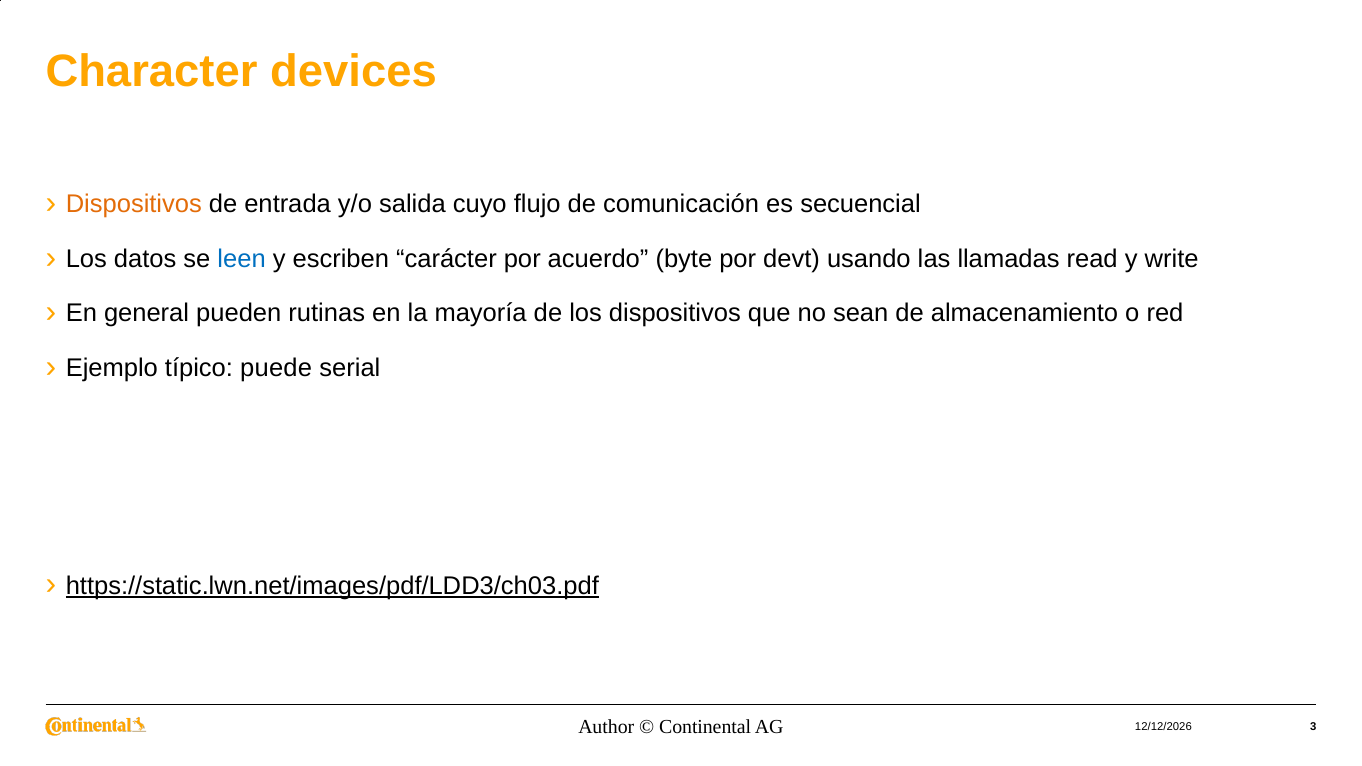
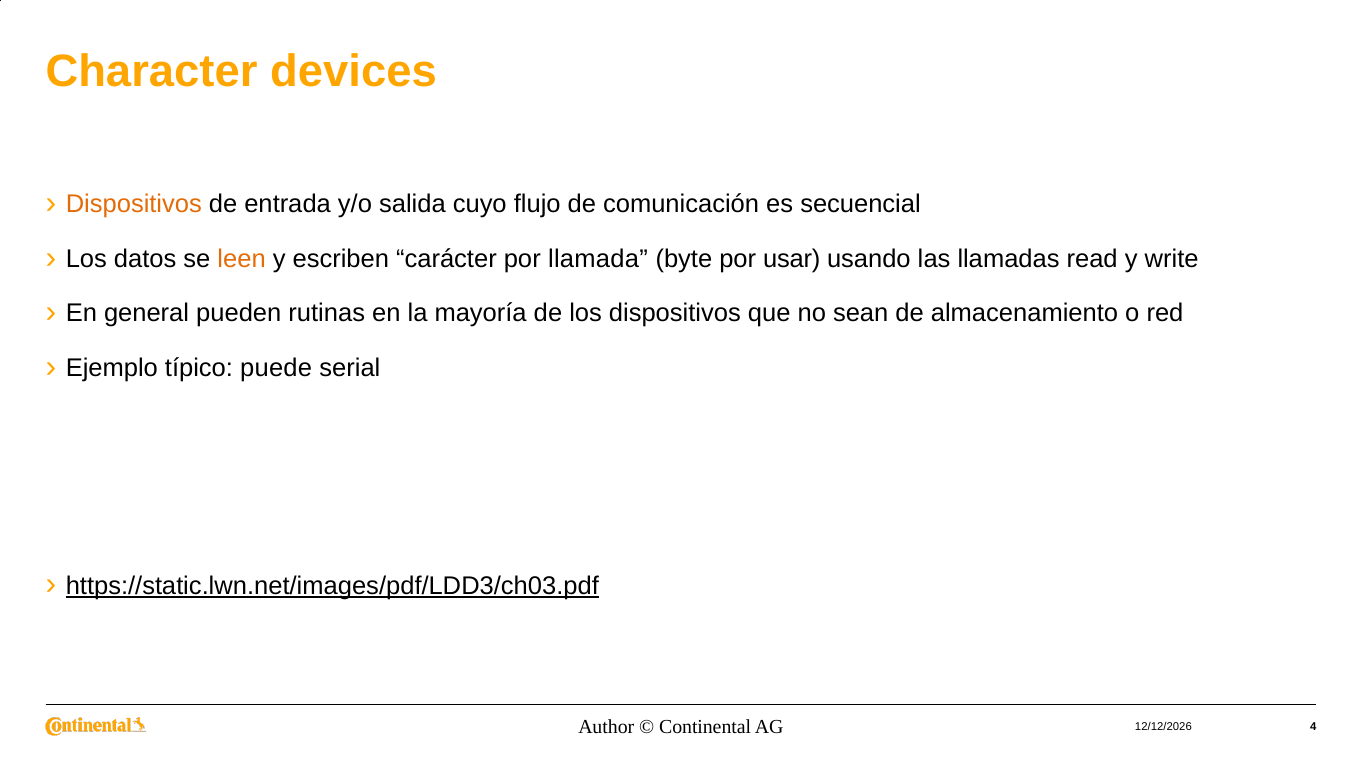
leen colour: blue -> orange (242, 259)
acuerdo: acuerdo -> llamada (598, 259)
devt: devt -> usar (792, 259)
3: 3 -> 4 (1313, 727)
